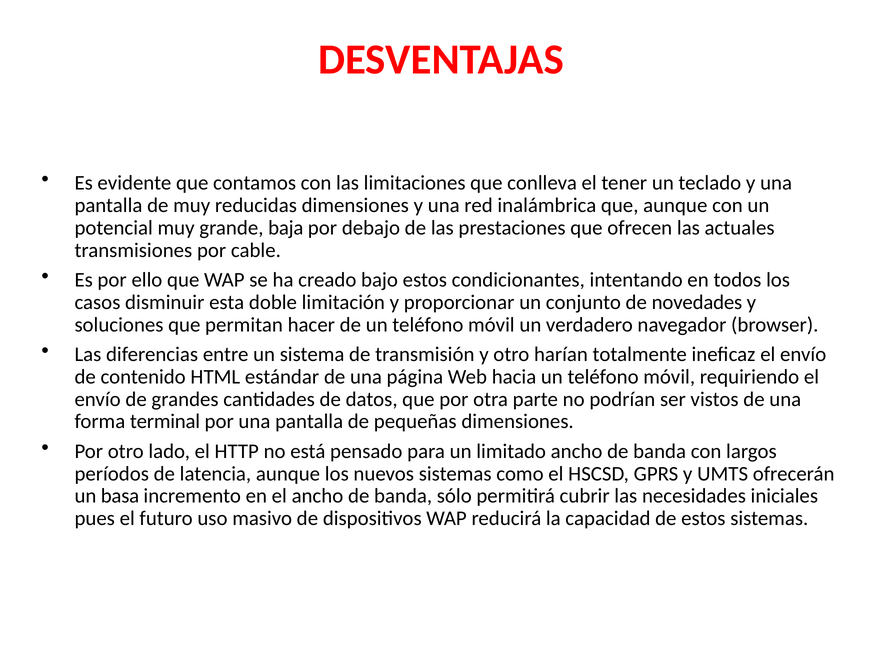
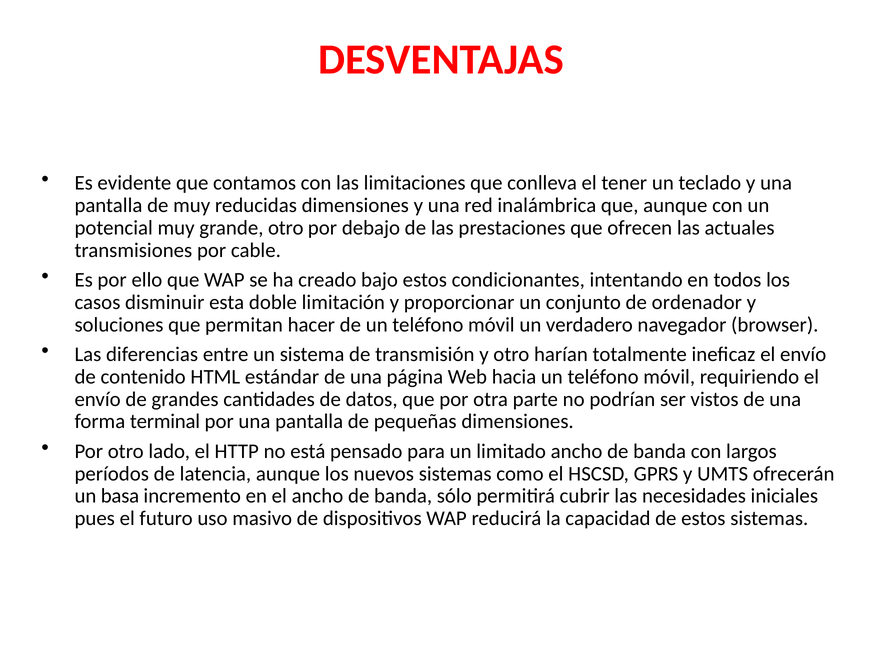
grande baja: baja -> otro (286, 228)
novedades: novedades -> ordenador (697, 302)
